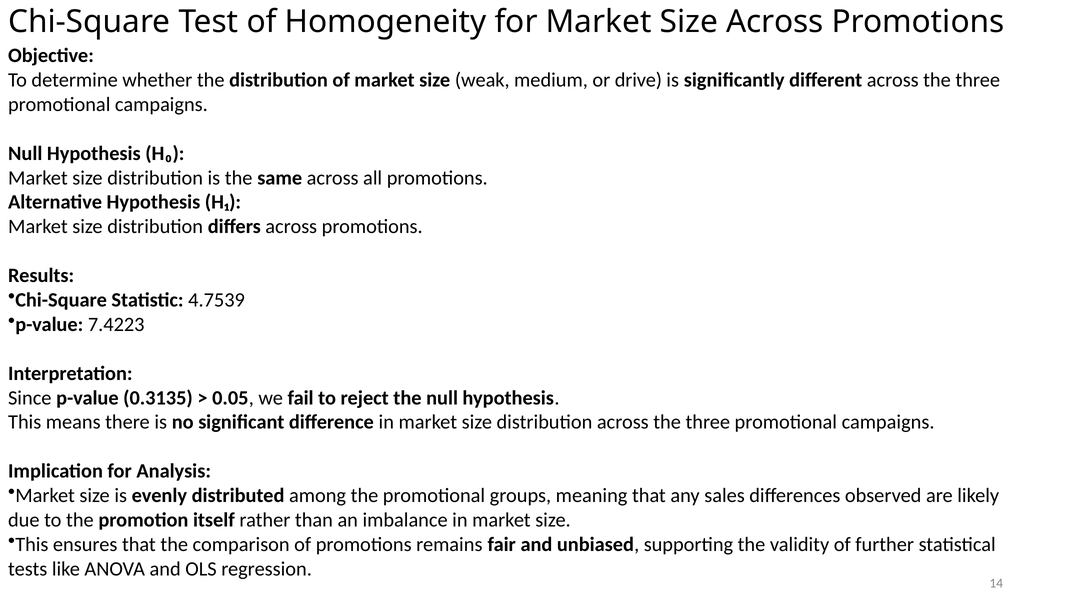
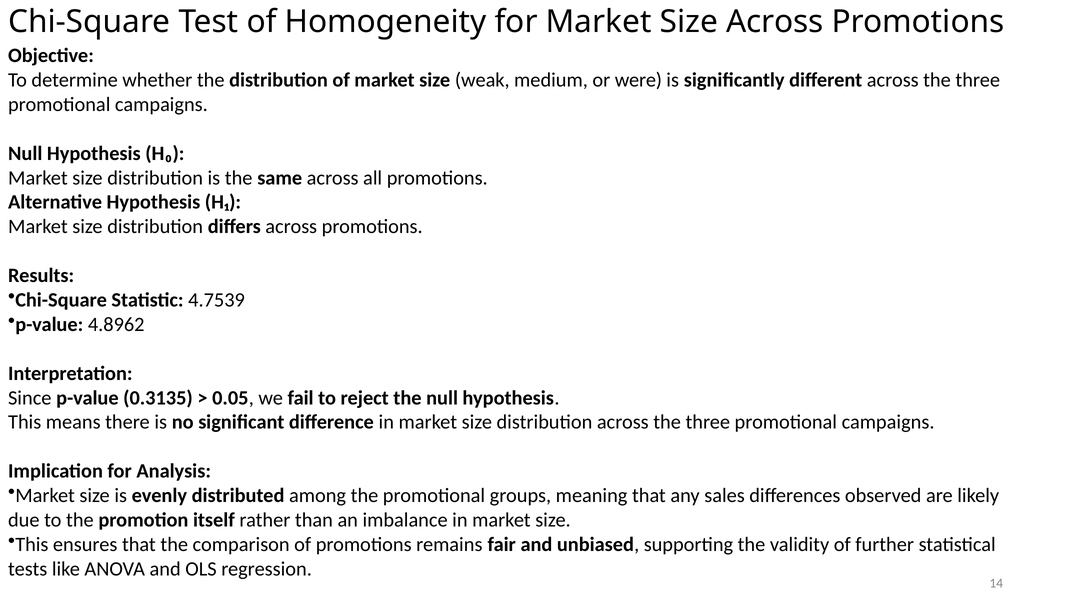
drive: drive -> were (638, 80)
7.4223: 7.4223 -> 4.8962 (116, 324)
